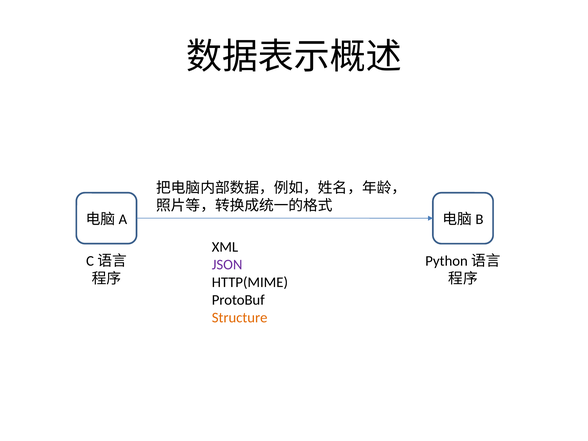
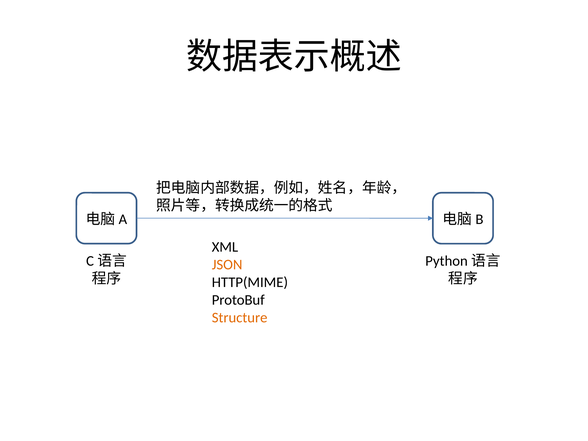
JSON colour: purple -> orange (227, 265)
